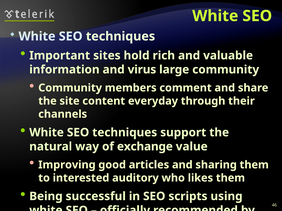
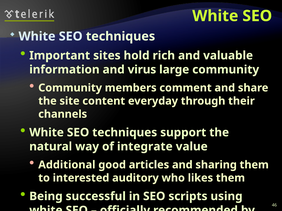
exchange: exchange -> integrate (145, 147)
Improving: Improving -> Additional (67, 165)
